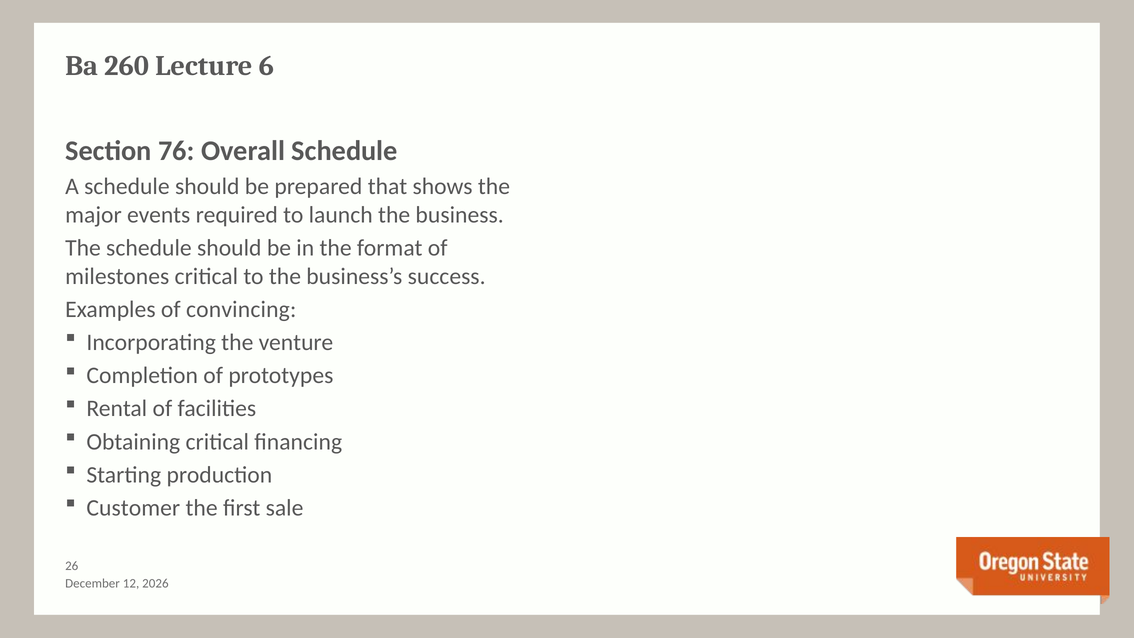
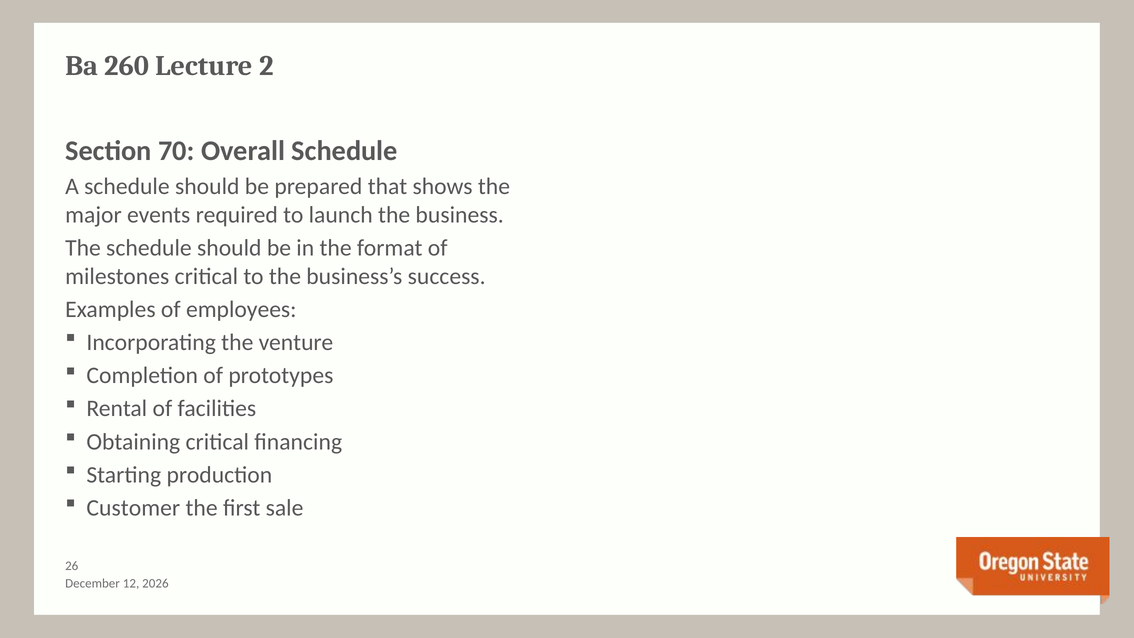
6: 6 -> 2 (266, 66)
76: 76 -> 70 (176, 151)
convincing: convincing -> employees (241, 309)
